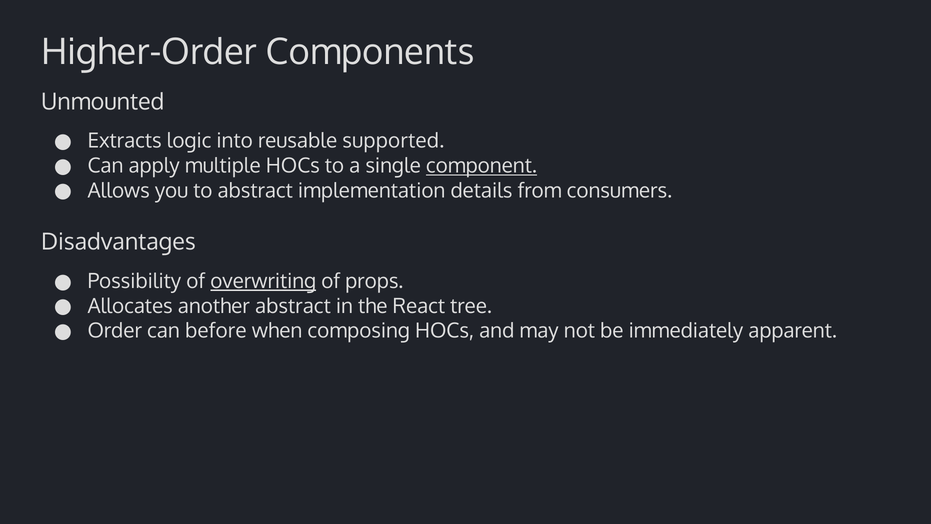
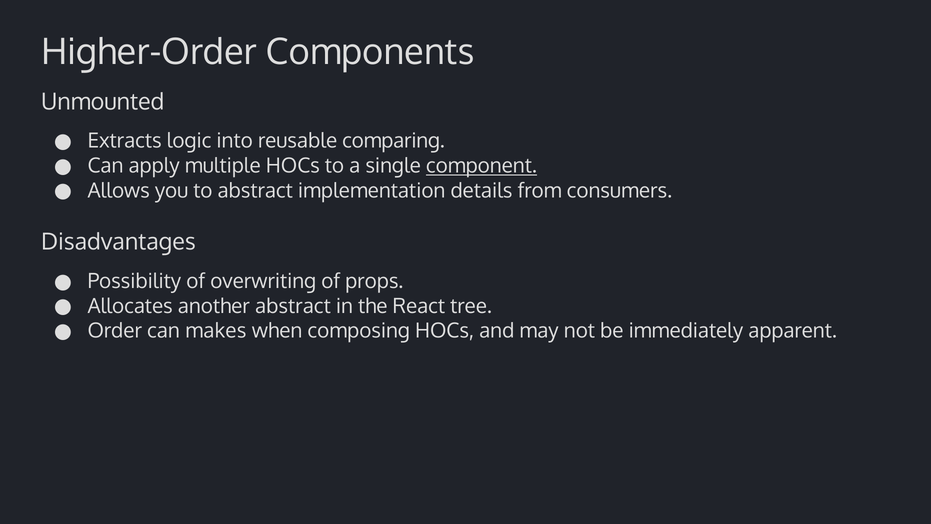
supported: supported -> comparing (394, 141)
overwriting underline: present -> none (263, 281)
before: before -> makes (216, 331)
